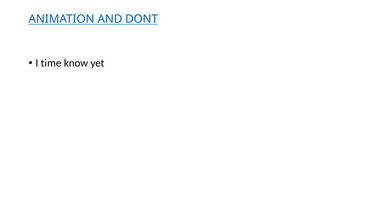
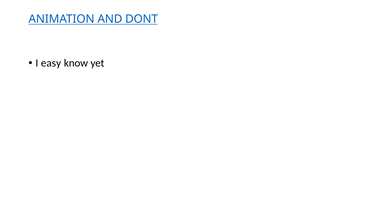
time: time -> easy (51, 63)
